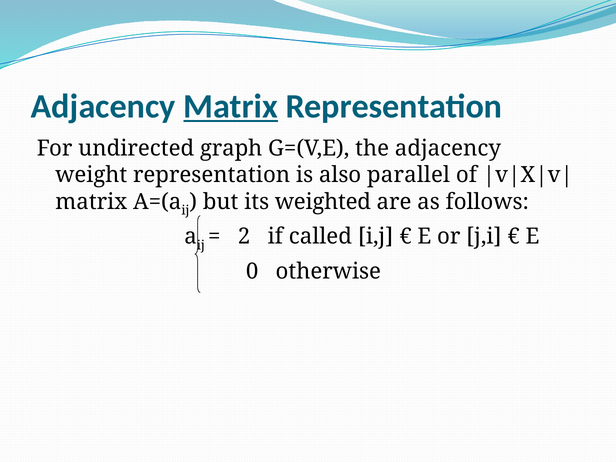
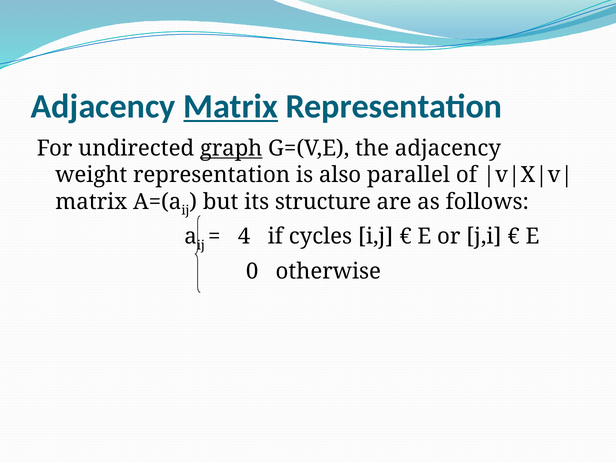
graph underline: none -> present (231, 148)
weighted: weighted -> structure (323, 202)
2: 2 -> 4 (244, 237)
called: called -> cycles (320, 237)
